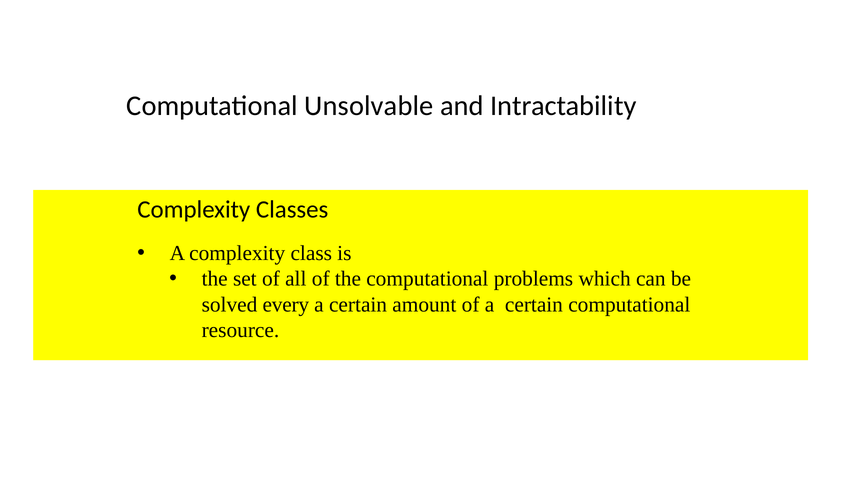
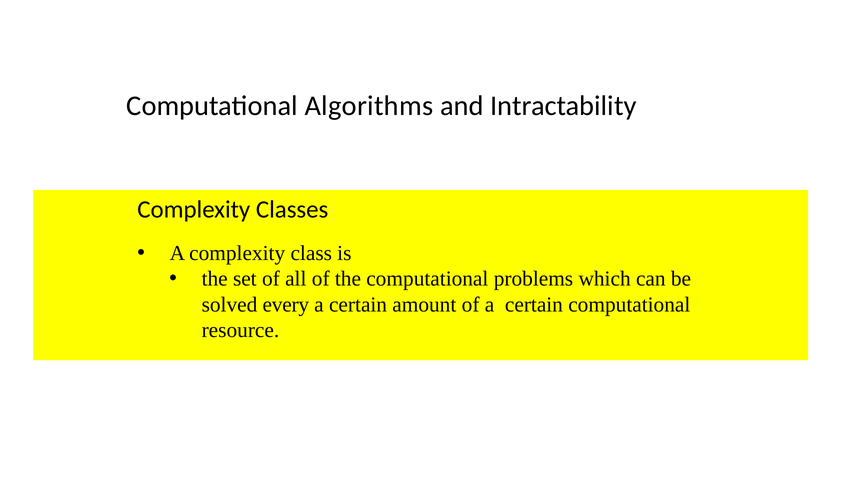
Unsolvable: Unsolvable -> Algorithms (369, 106)
